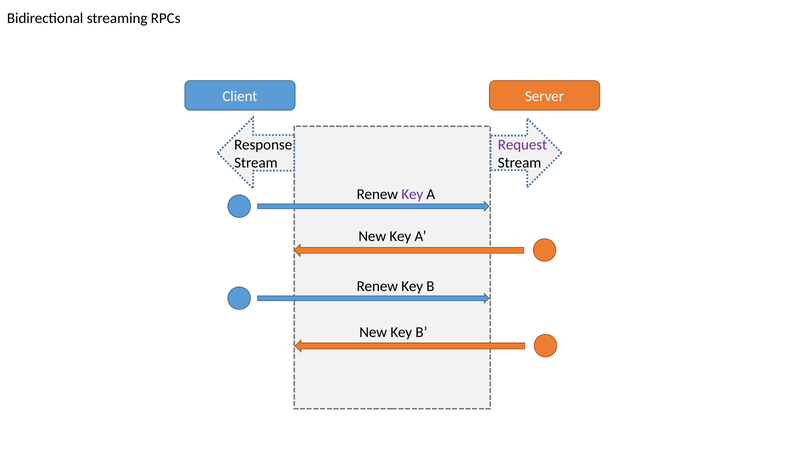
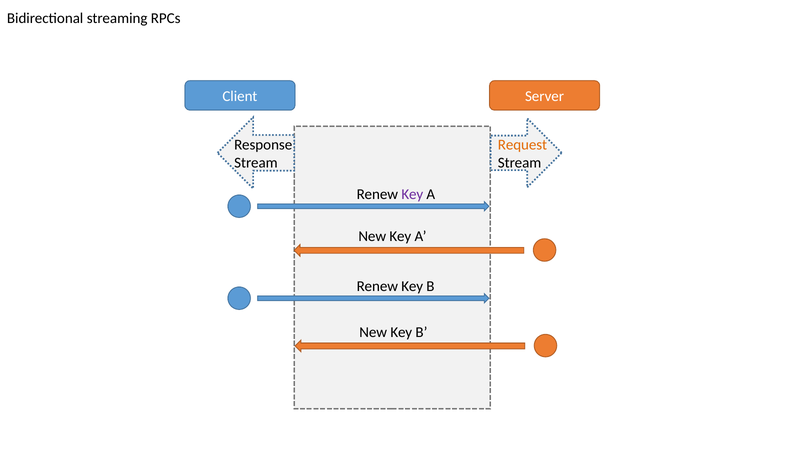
Request colour: purple -> orange (522, 145)
